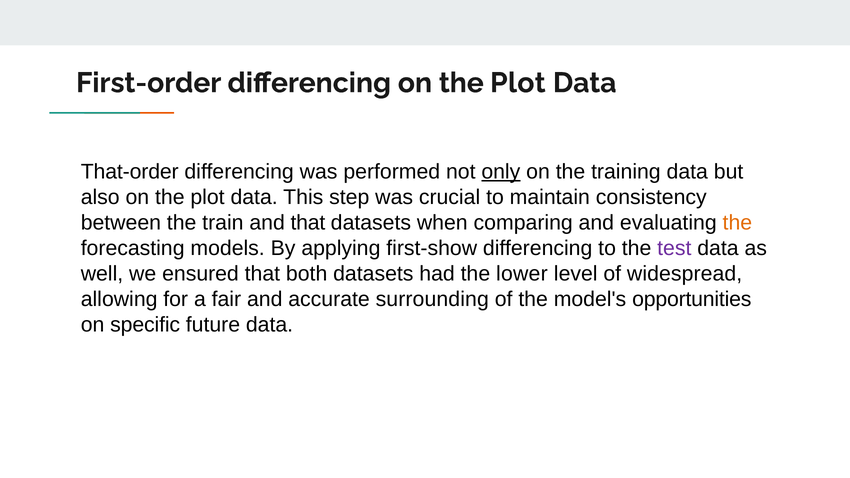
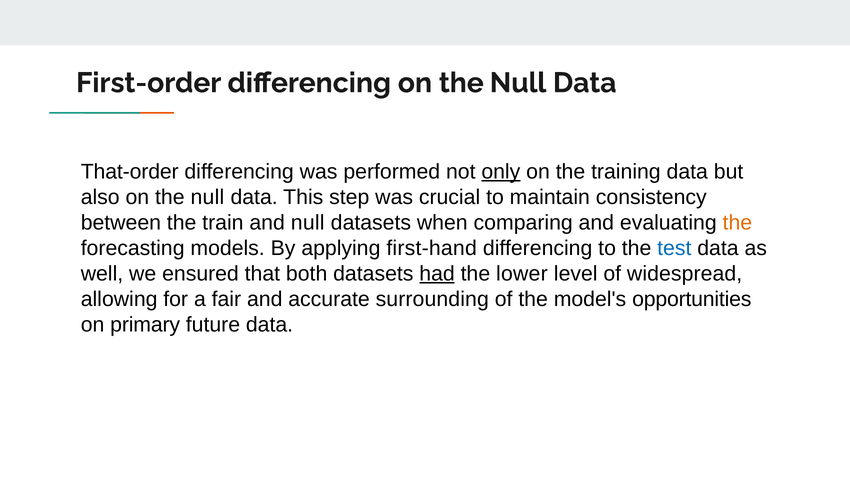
differencing on the Plot: Plot -> Null (518, 83)
also on the plot: plot -> null (207, 197)
and that: that -> null (308, 223)
first-show: first-show -> first-hand (432, 248)
test colour: purple -> blue (674, 248)
had underline: none -> present (437, 274)
specific: specific -> primary (145, 325)
